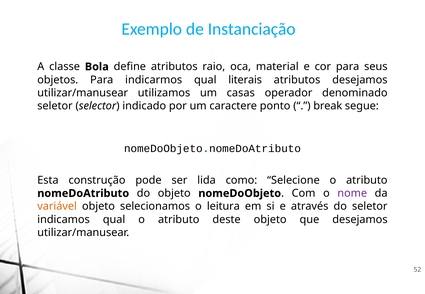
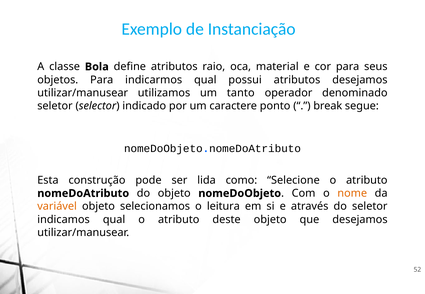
literais: literais -> possui (245, 80)
casas: casas -> tanto (241, 93)
nome colour: purple -> orange (352, 193)
